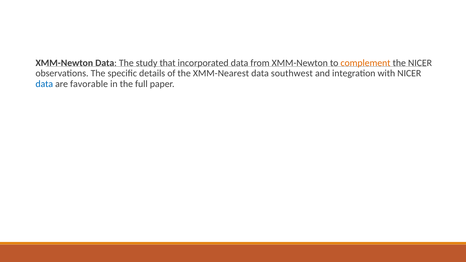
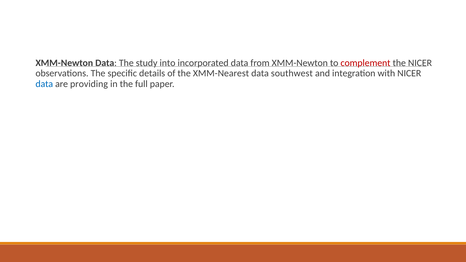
that: that -> into (167, 63)
complement colour: orange -> red (366, 63)
favorable: favorable -> providing (89, 84)
